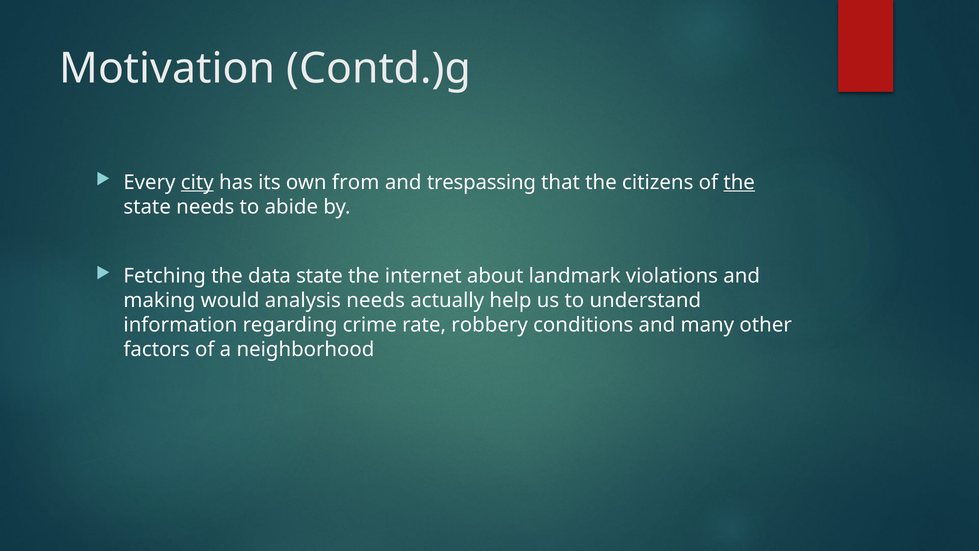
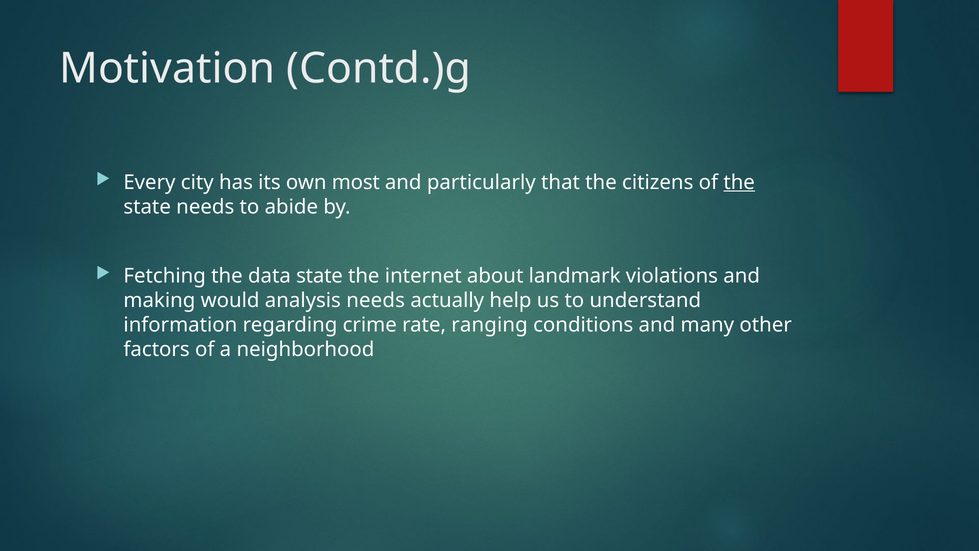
city underline: present -> none (197, 182)
from: from -> most (356, 182)
trespassing: trespassing -> particularly (481, 182)
robbery: robbery -> ranging (490, 325)
